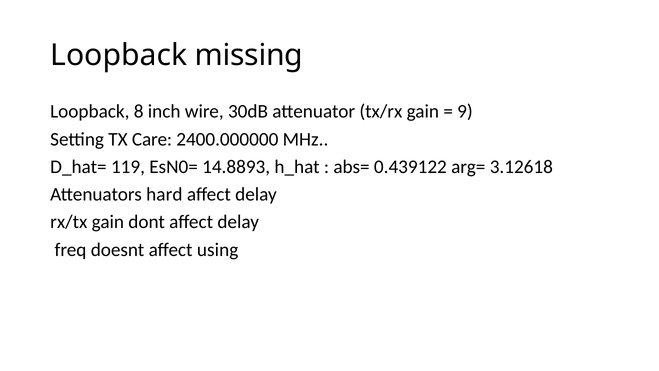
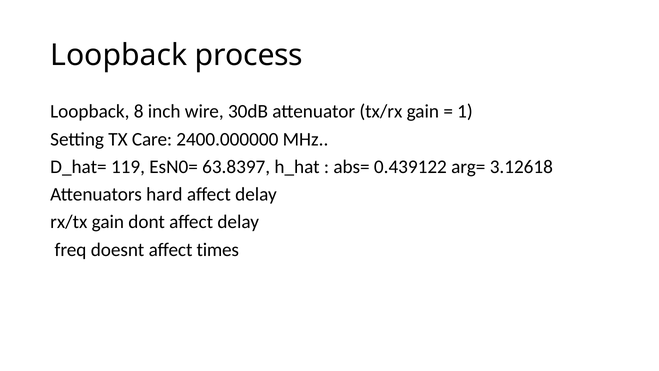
missing: missing -> process (249, 55)
9: 9 -> 1 (465, 111)
14.8893: 14.8893 -> 63.8397 (236, 167)
using: using -> times (218, 250)
